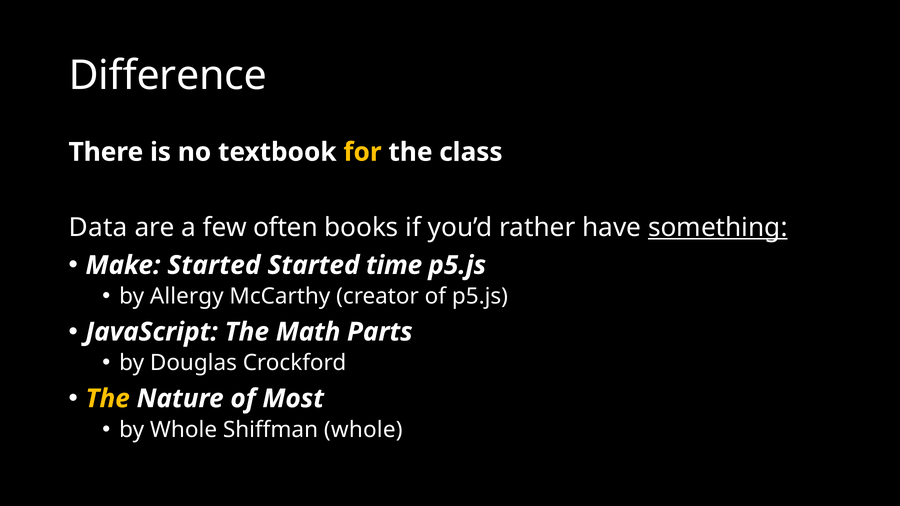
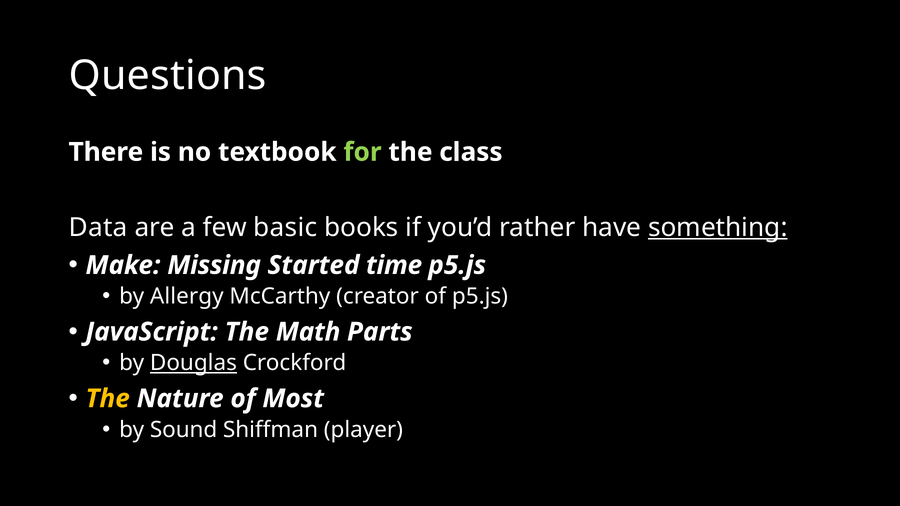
Difference: Difference -> Questions (168, 76)
for colour: yellow -> light green (362, 152)
often: often -> basic (285, 228)
Make Started: Started -> Missing (214, 265)
Douglas underline: none -> present (193, 363)
by Whole: Whole -> Sound (184, 430)
Shiffman whole: whole -> player (363, 430)
